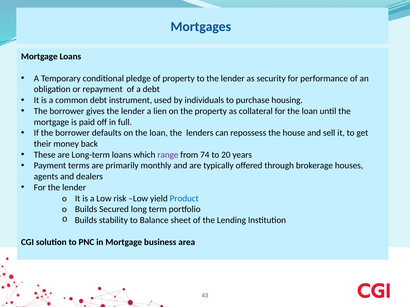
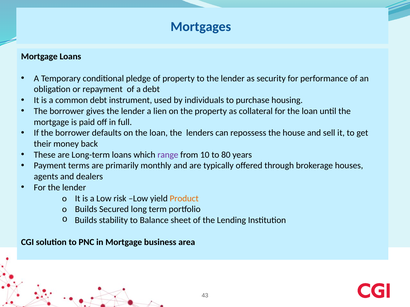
74: 74 -> 10 (205, 155)
20: 20 -> 80 (226, 155)
Product colour: blue -> orange (184, 199)
